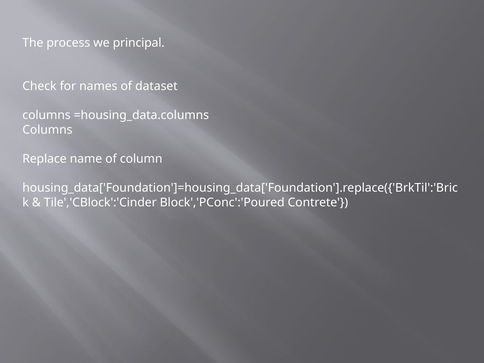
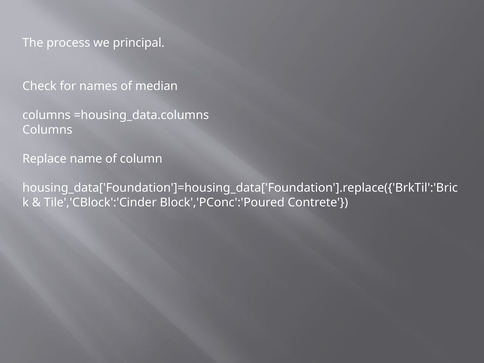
dataset: dataset -> median (157, 86)
